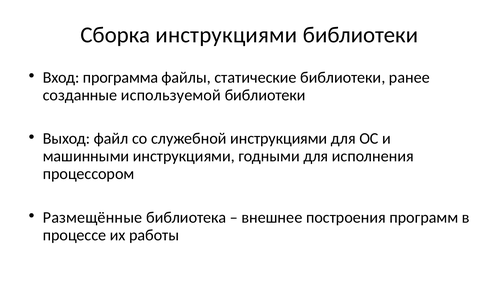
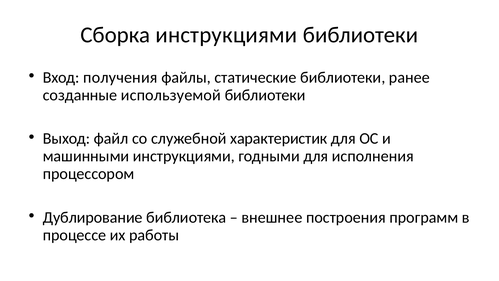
программа: программа -> получения (120, 77)
служебной инструкциями: инструкциями -> характеристик (279, 138)
Размещённые: Размещённые -> Дублирование (93, 217)
